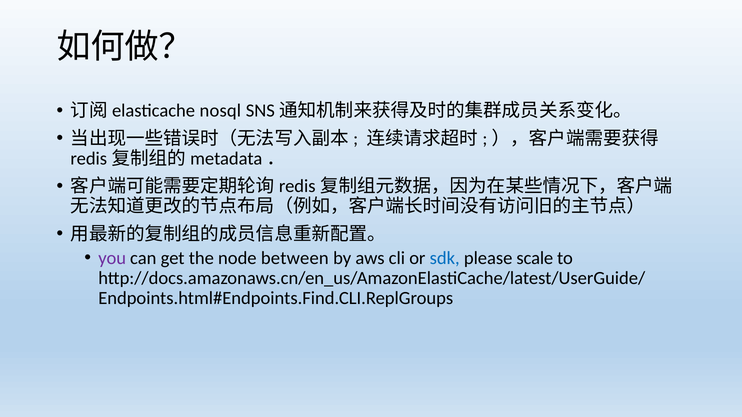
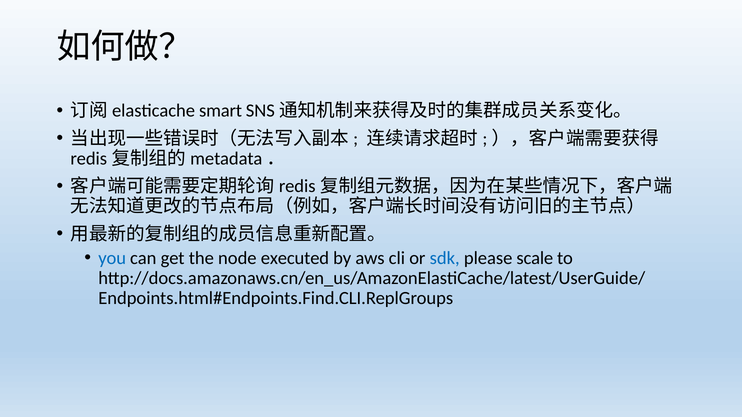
nosql: nosql -> smart (221, 111)
you colour: purple -> blue (112, 258)
between: between -> executed (295, 258)
